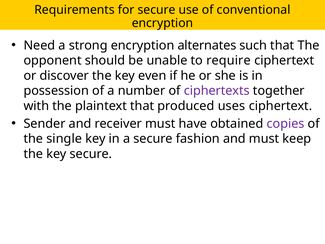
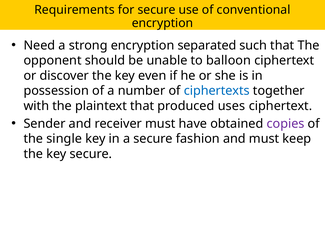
alternates: alternates -> separated (207, 45)
require: require -> balloon (229, 60)
ciphertexts colour: purple -> blue (217, 91)
